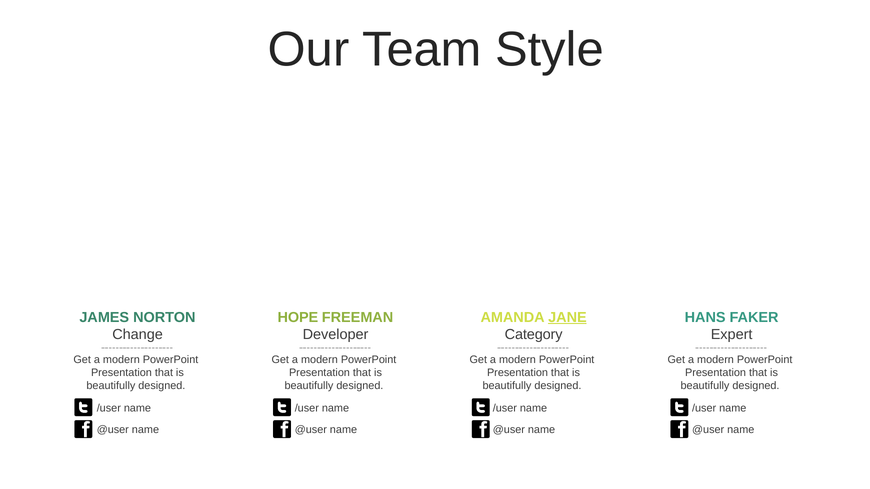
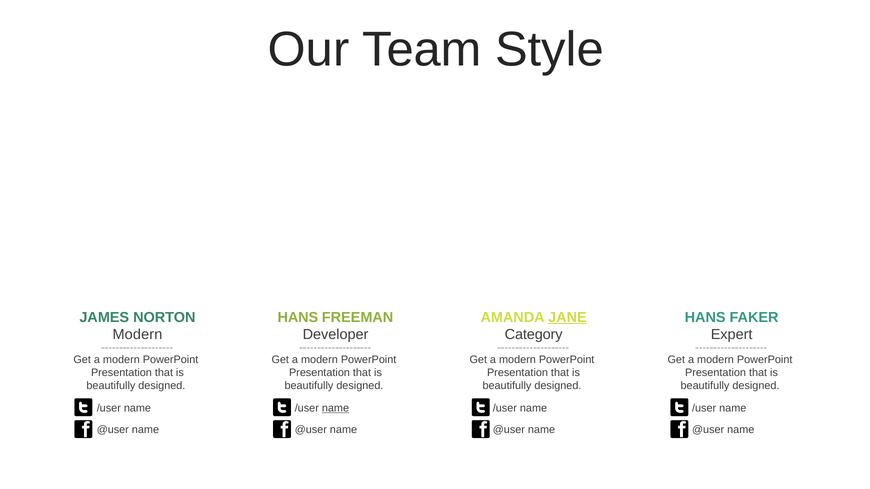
HOPE: HOPE -> HANS (298, 318)
Change: Change -> Modern (137, 335)
name underline: none -> present (335, 408)
